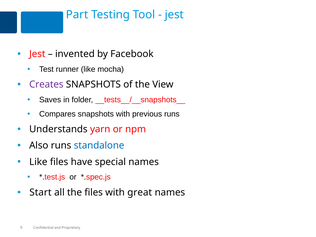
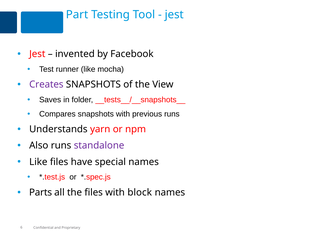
standalone colour: blue -> purple (99, 146)
Start: Start -> Parts (41, 192)
great: great -> block (140, 192)
